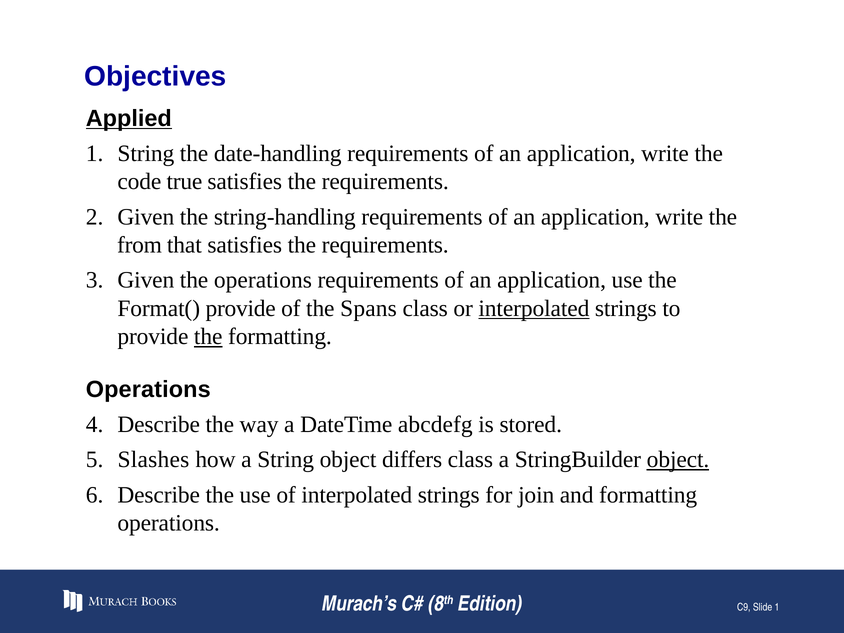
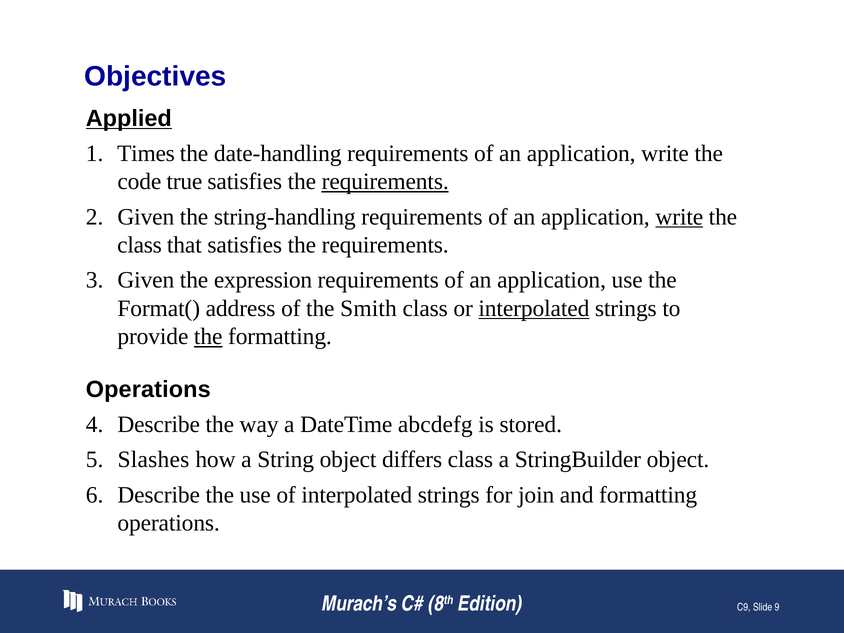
String: String -> Times (146, 154)
requirements underline: none -> present (385, 182)
write underline: none -> present (679, 217)
from: from -> class (140, 245)
the operations: operations -> expression (263, 280)
Format( provide: provide -> address (241, 308)
Spans: Spans -> Smith (369, 308)
object underline: present -> none (678, 460)
Slide 1: 1 -> 9 (777, 607)
